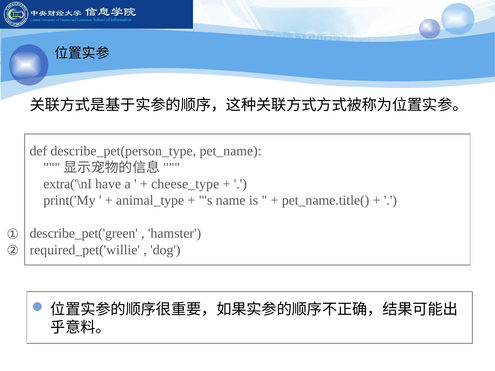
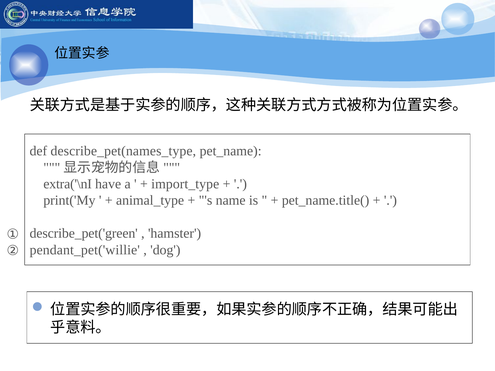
describe_pet(person_type: describe_pet(person_type -> describe_pet(names_type (123, 151)
cheese_type: cheese_type -> import_type (185, 184)
required_pet('willie: required_pet('willie -> pendant_pet('willie (85, 250)
